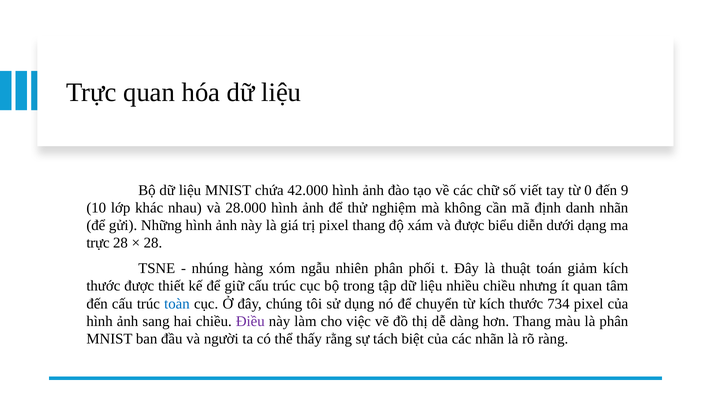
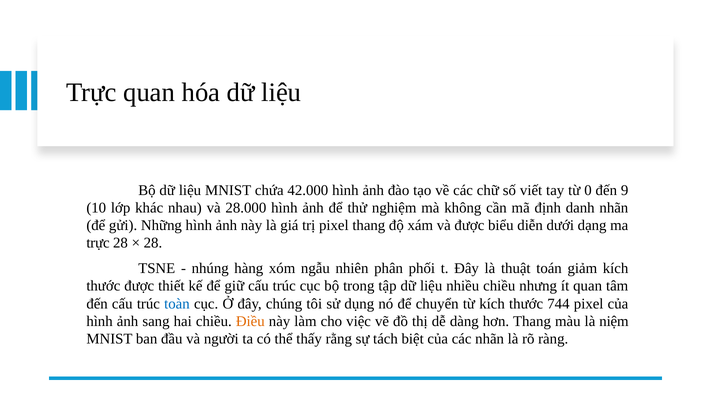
734: 734 -> 744 (558, 304)
Điều colour: purple -> orange (250, 321)
là phân: phân -> niệm (614, 321)
